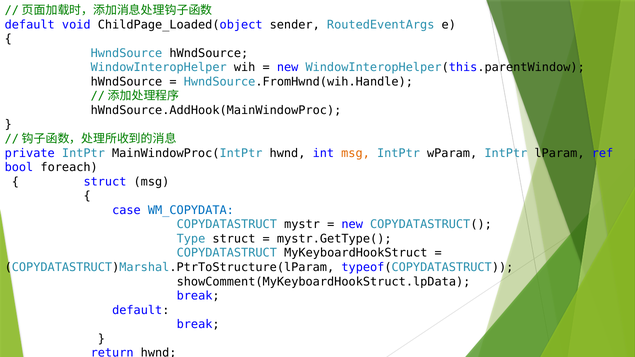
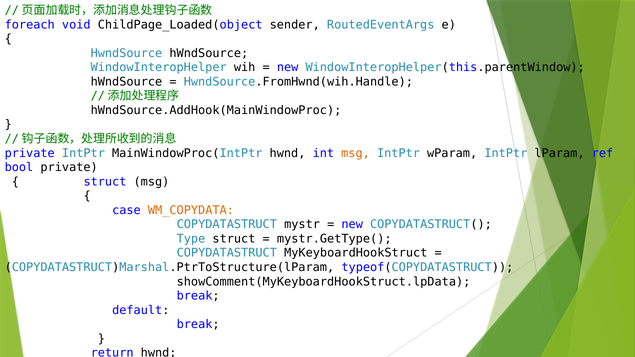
default: default -> foreach (30, 25)
bool foreach: foreach -> private (69, 167)
WM_COPYDATA colour: blue -> orange (191, 210)
